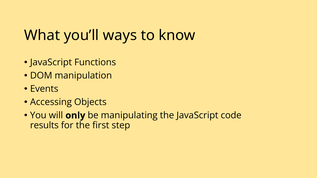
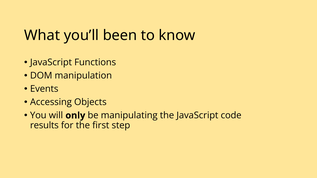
ways: ways -> been (120, 35)
